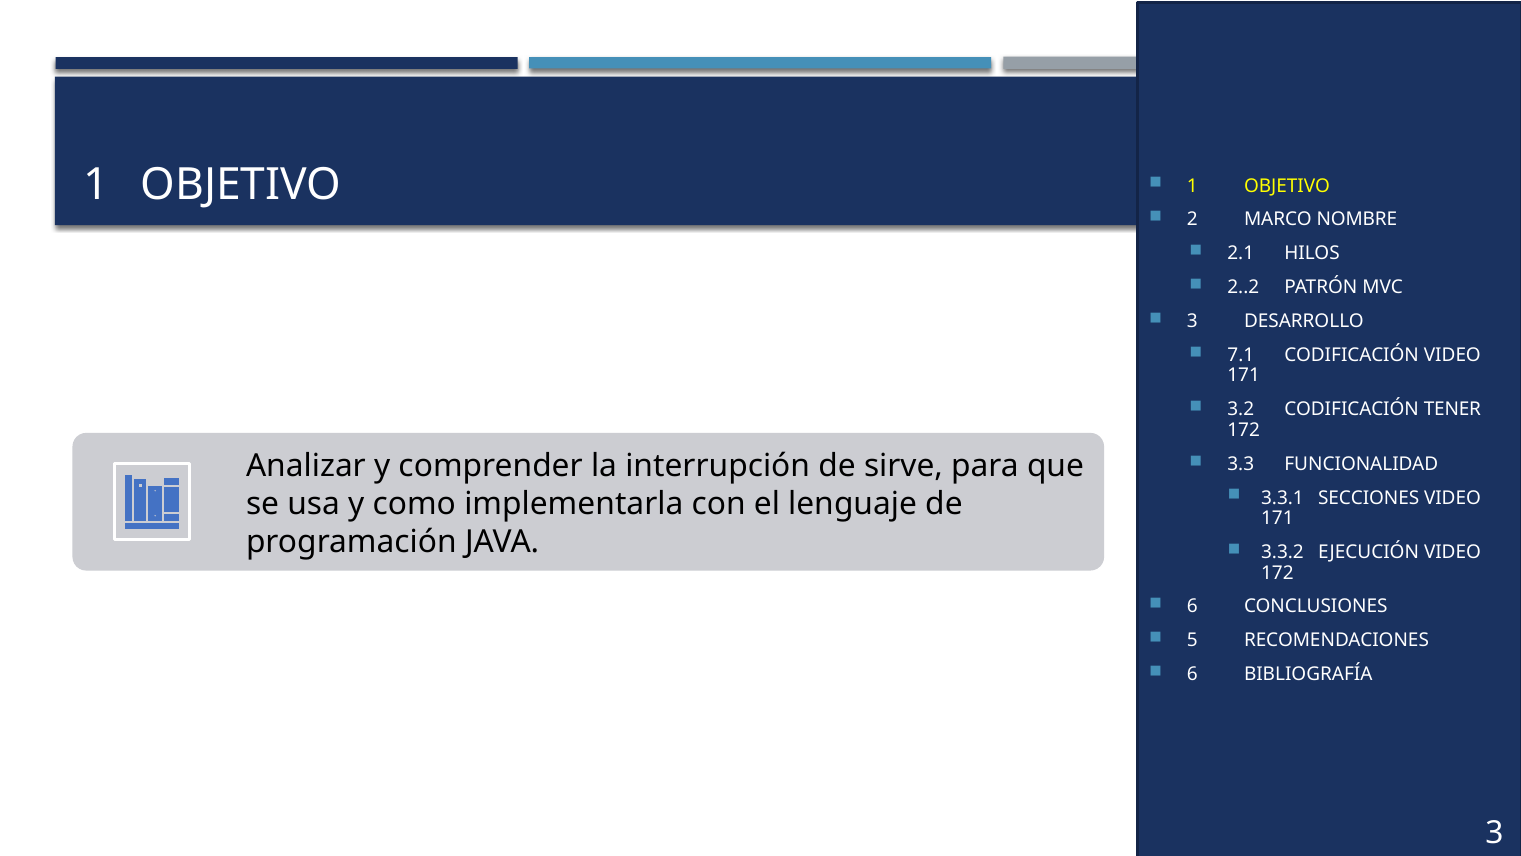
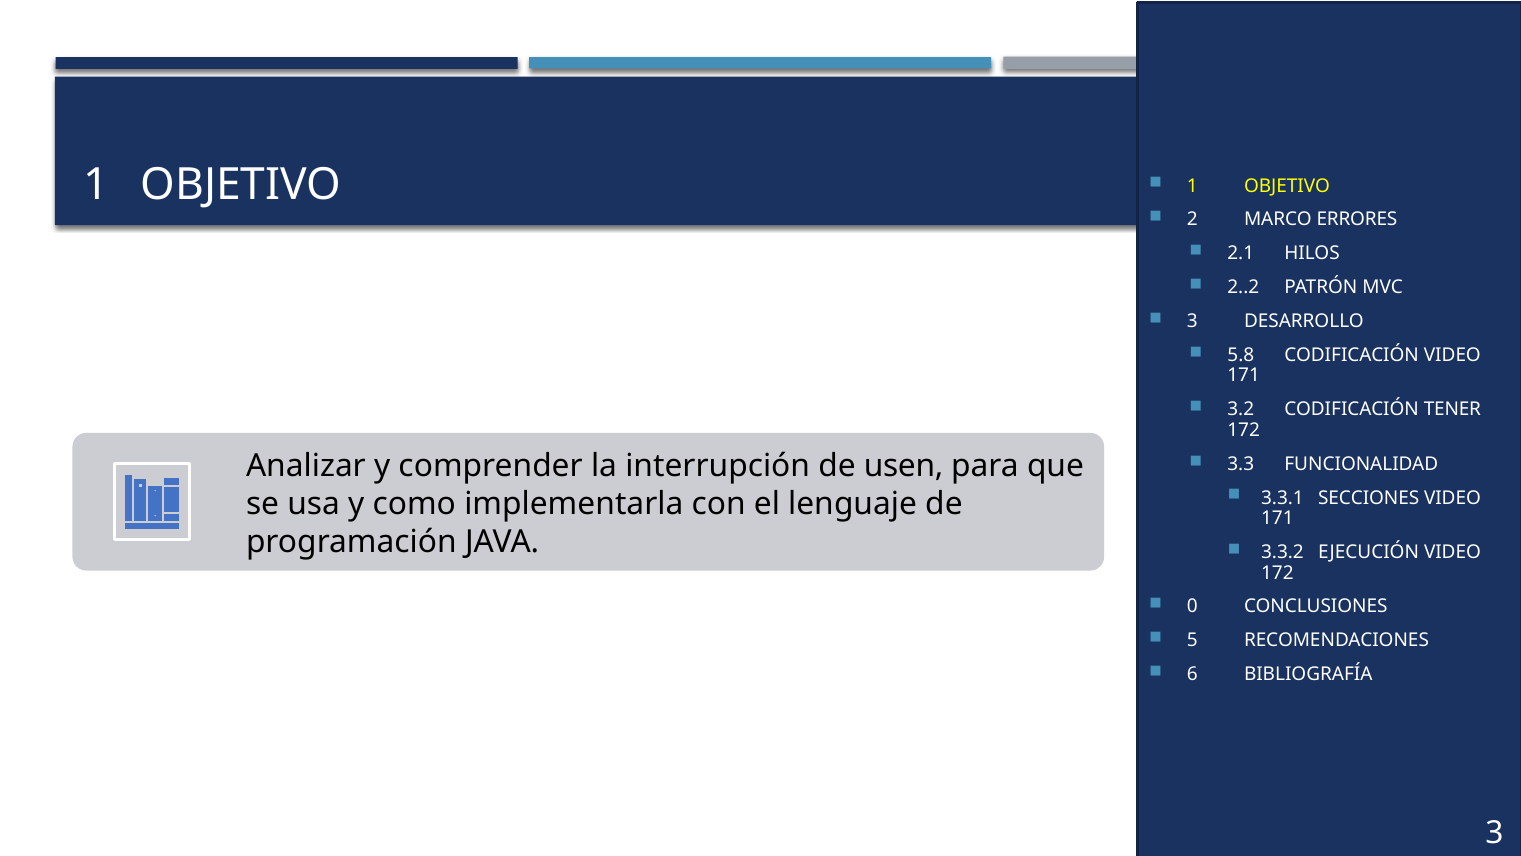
NOMBRE: NOMBRE -> ERRORES (1357, 219)
7.1: 7.1 -> 5.8 (1241, 355)
sirve: sirve -> usen (904, 466)
6: 6 -> 0 (1192, 606)
